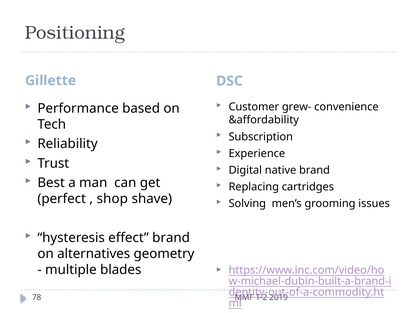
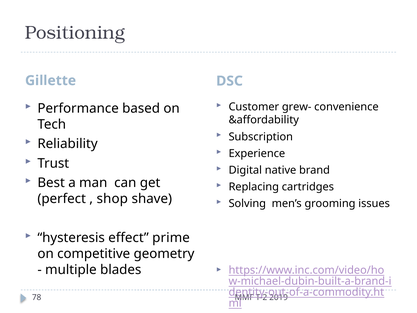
effect brand: brand -> prime (171, 237)
alternatives: alternatives -> competitive (94, 253)
